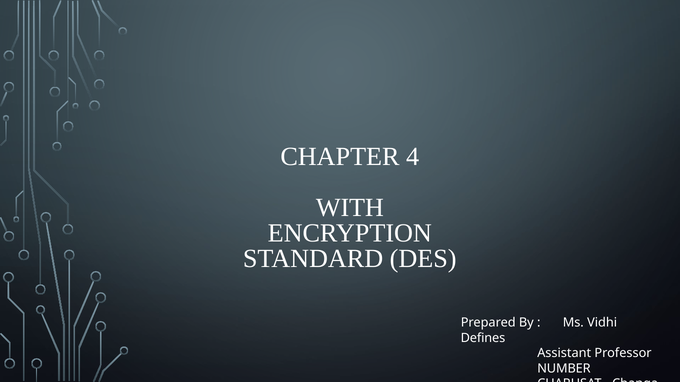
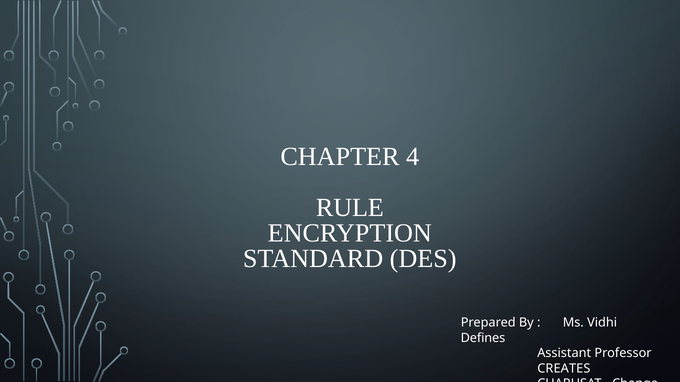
WITH: WITH -> RULE (350, 208)
NUMBER: NUMBER -> CREATES (564, 369)
